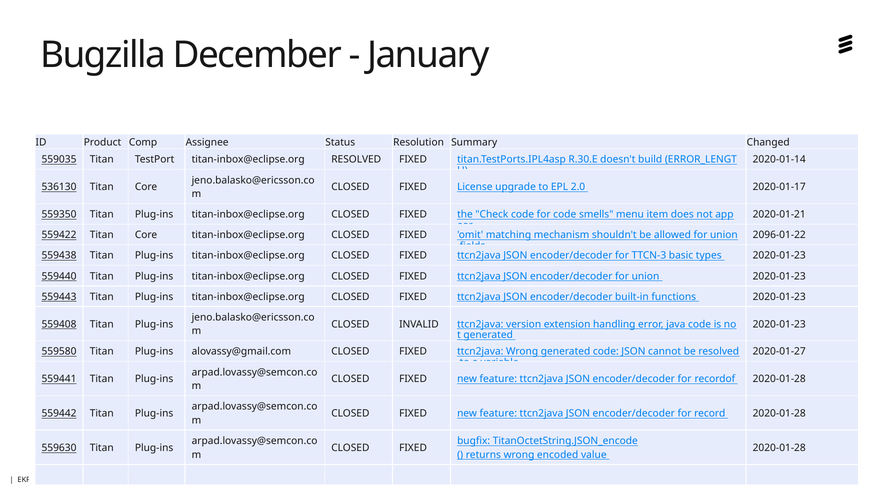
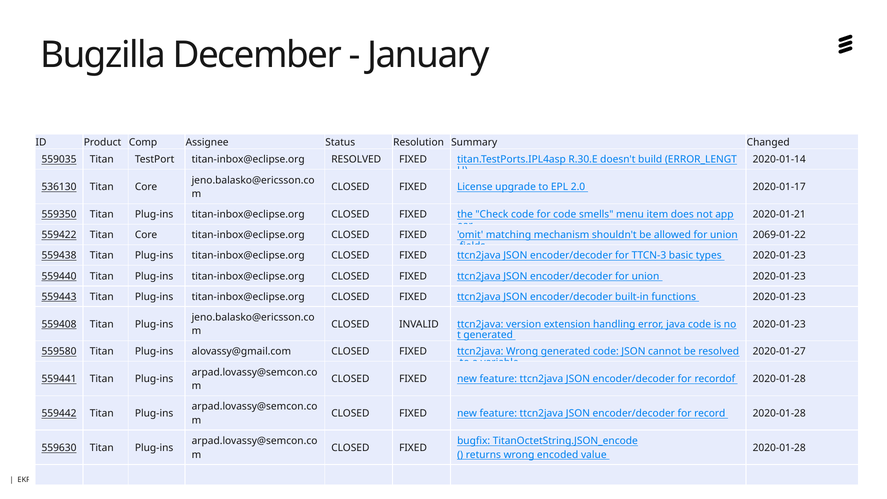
2096-01-22: 2096-01-22 -> 2069-01-22 (779, 235)
